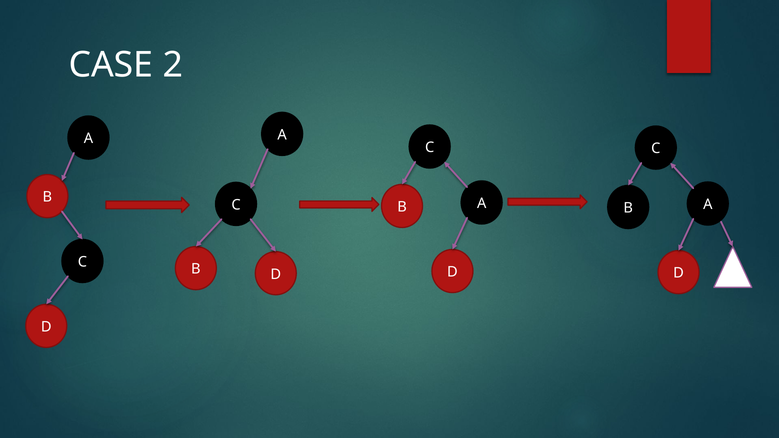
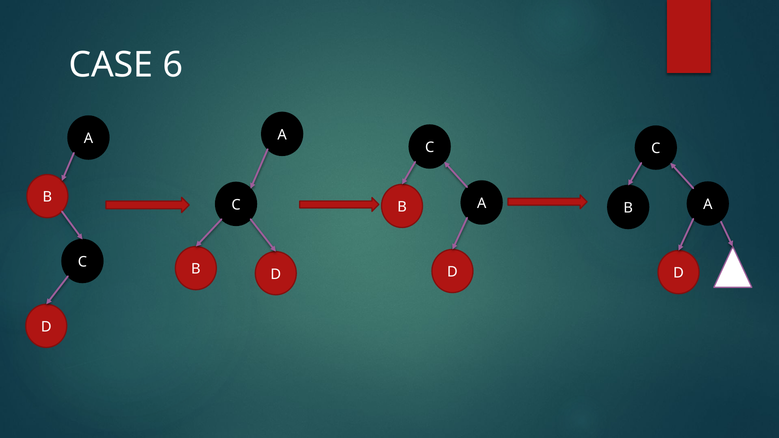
2: 2 -> 6 (173, 65)
